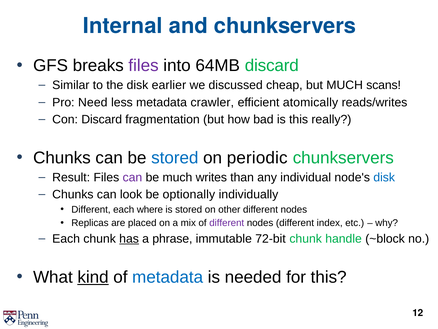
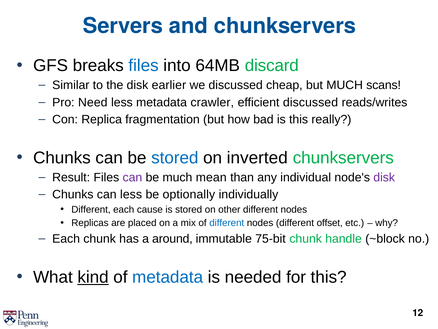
Internal: Internal -> Servers (123, 26)
files colour: purple -> blue (144, 66)
efficient atomically: atomically -> discussed (311, 102)
Con Discard: Discard -> Replica (102, 119)
periodic: periodic -> inverted (257, 158)
writes: writes -> mean (211, 177)
disk colour: blue -> purple (384, 177)
can look: look -> less (131, 194)
where: where -> cause (150, 209)
different colour: purple -> blue (227, 223)
index: index -> offset (330, 223)
has underline: present -> none (129, 239)
phrase: phrase -> around (172, 239)
72-bit: 72-bit -> 75-bit (271, 239)
